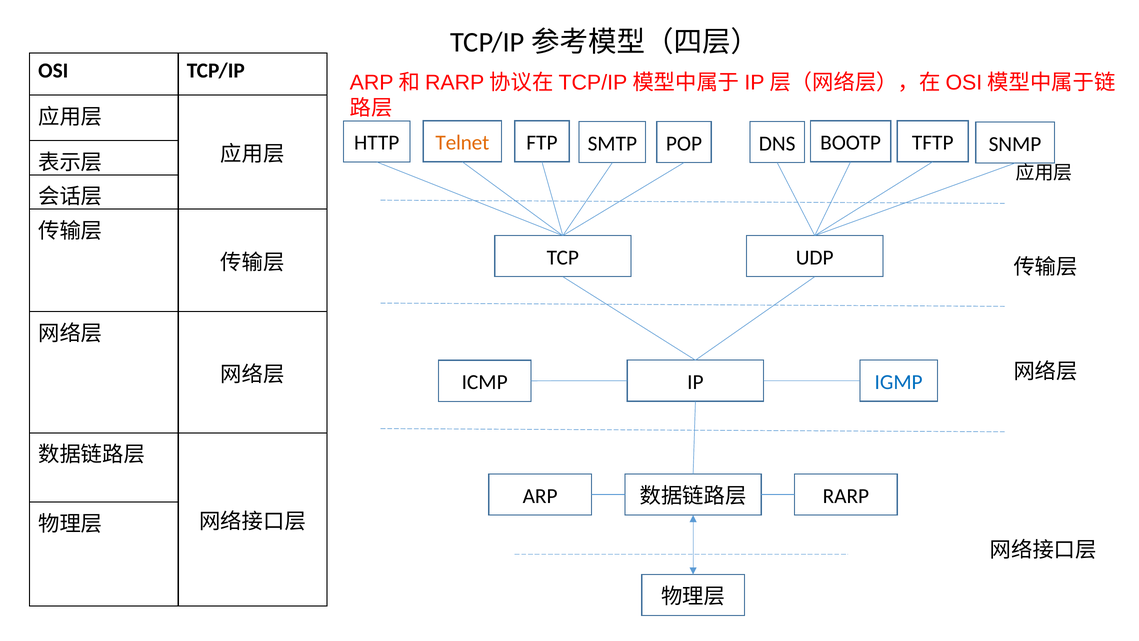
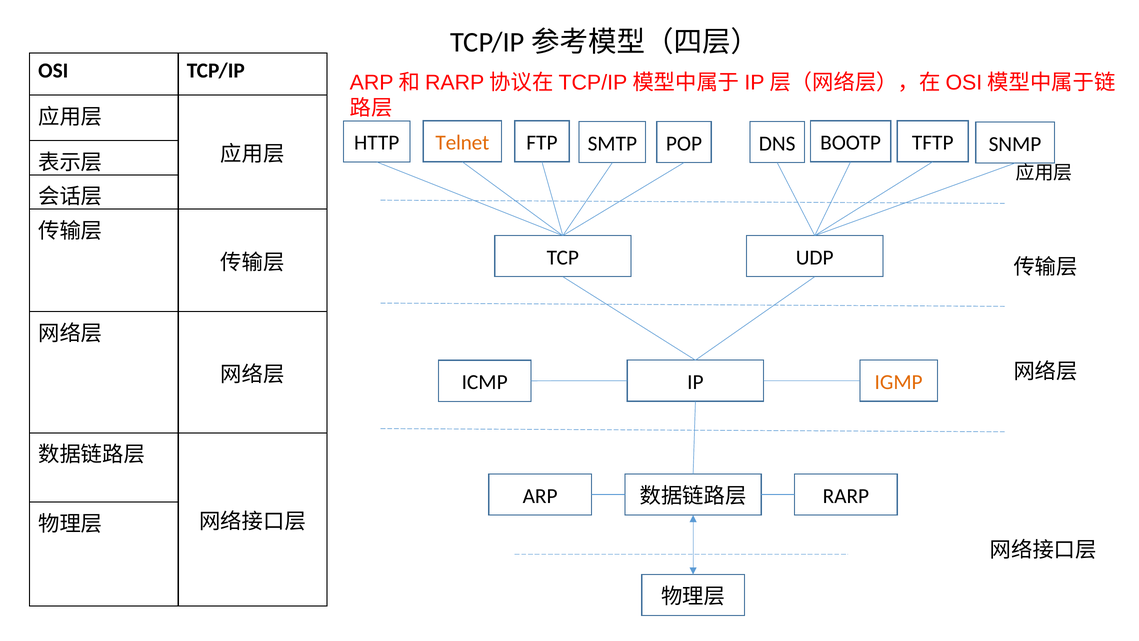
IGMP colour: blue -> orange (899, 382)
